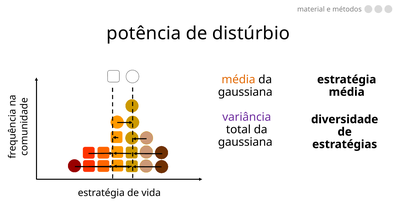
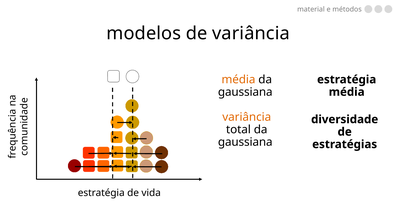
potência: potência -> modelos (144, 33)
de distúrbio: distúrbio -> variância (251, 33)
variância colour: purple -> orange (247, 117)
